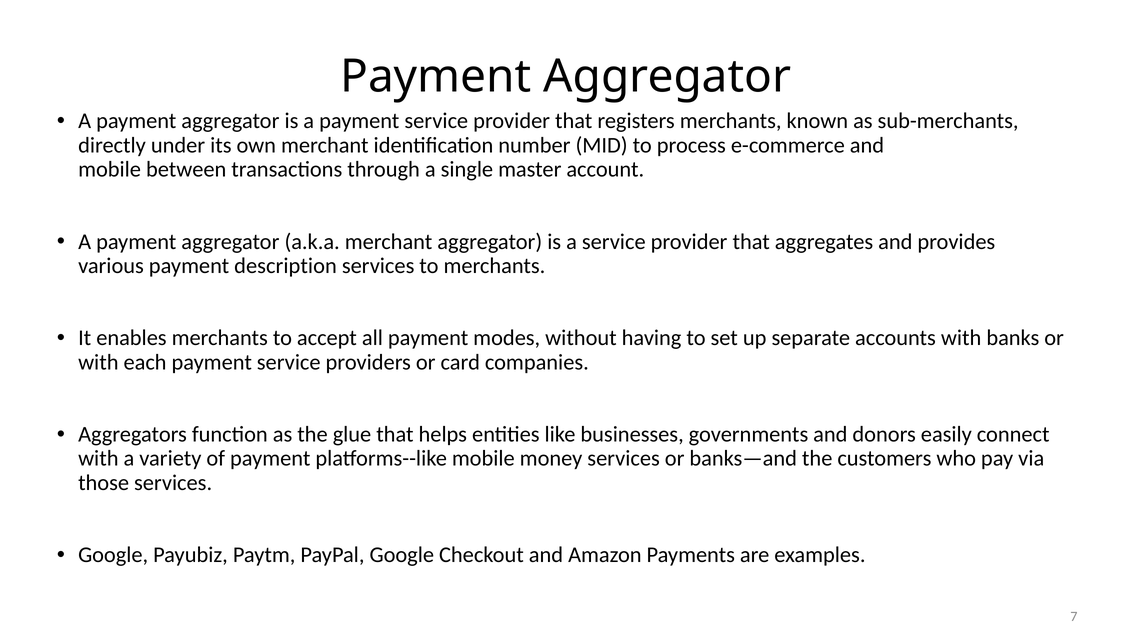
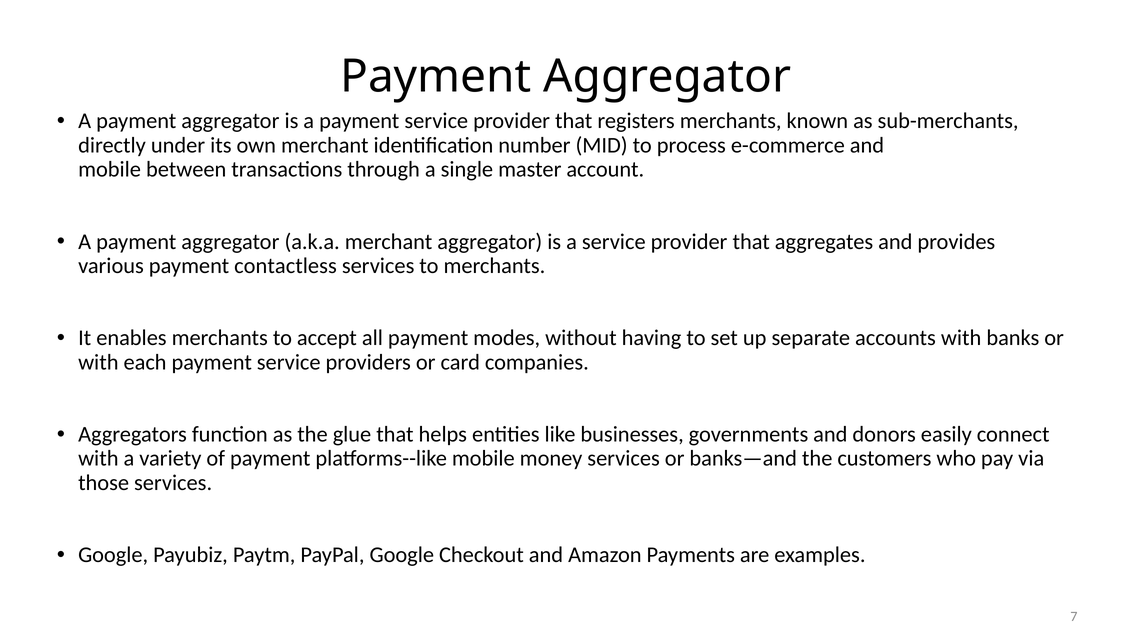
description: description -> contactless (285, 266)
